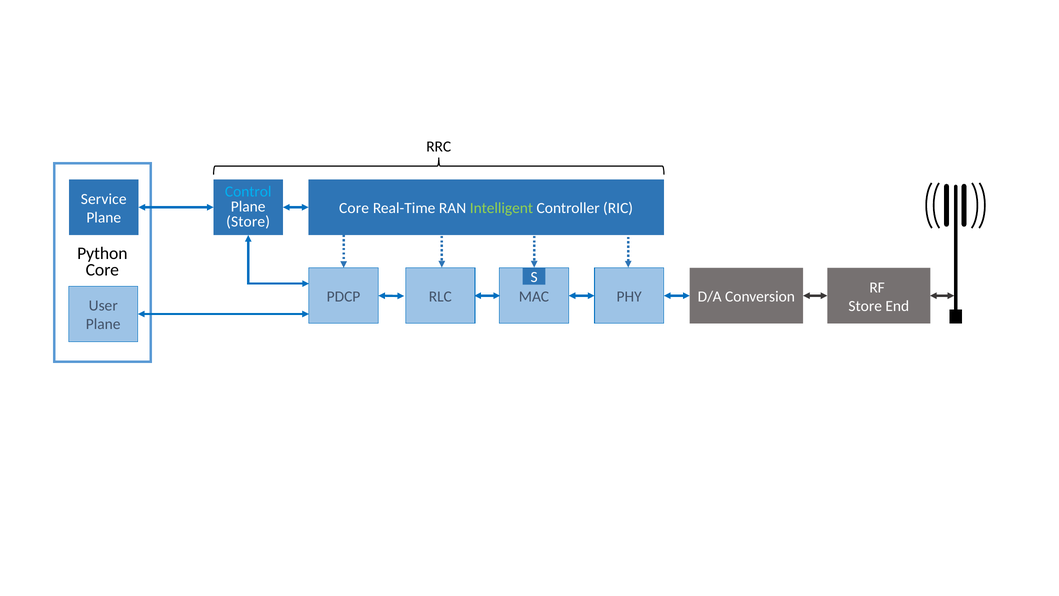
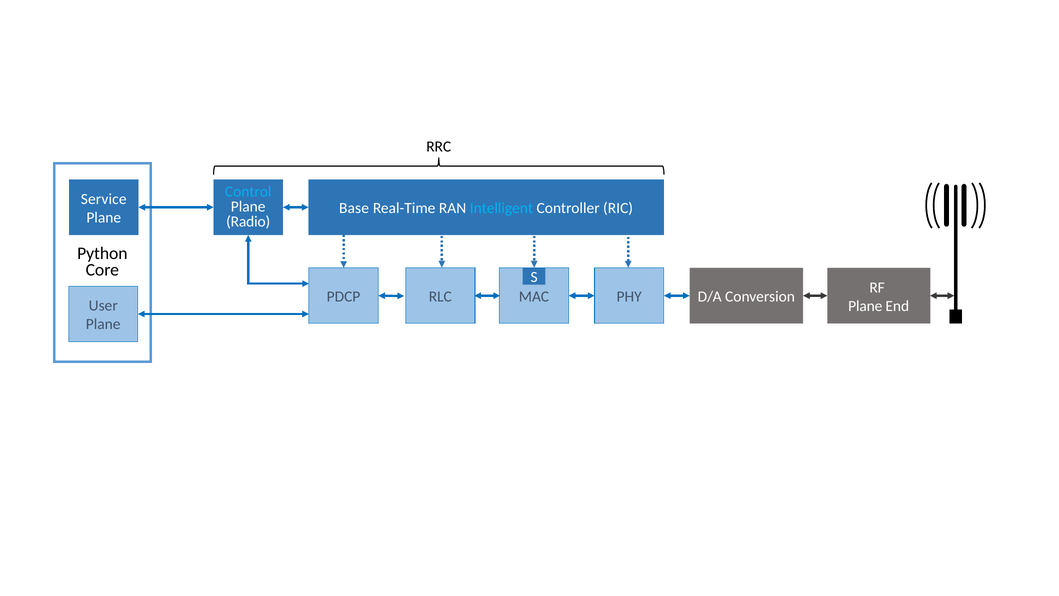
Core: Core -> Base (354, 208)
Intelligent colour: light green -> light blue (501, 208)
Store: Store -> Radio (248, 221)
Store: Store -> Plane (865, 306)
